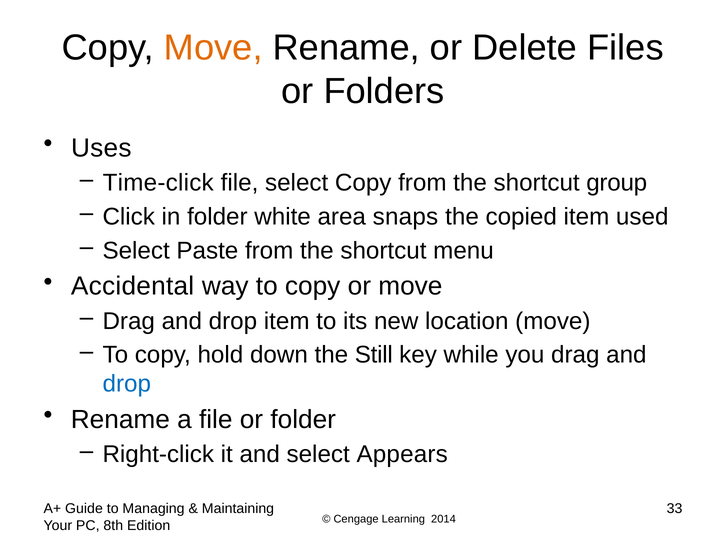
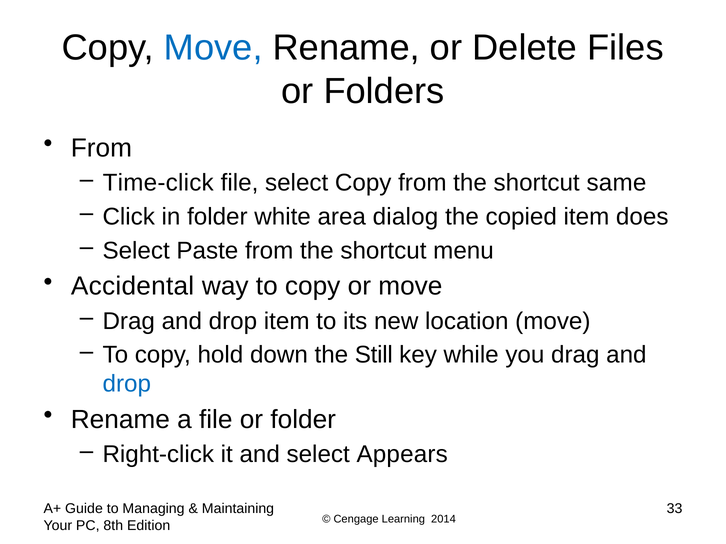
Move colour: orange -> blue (213, 48)
Uses: Uses -> From (101, 148)
group: group -> same (616, 183)
snaps: snaps -> dialog (405, 217)
used: used -> does (642, 217)
